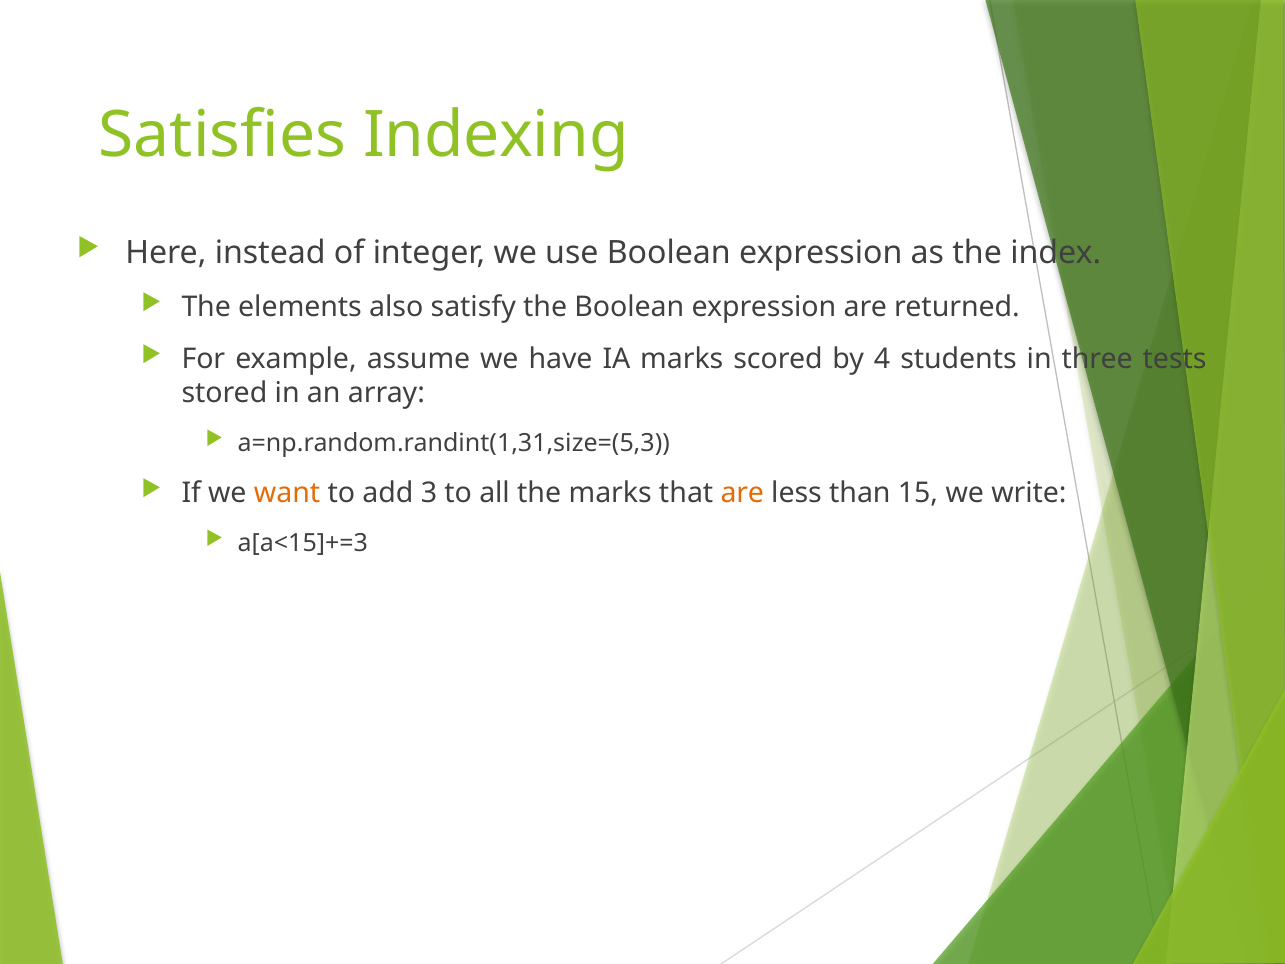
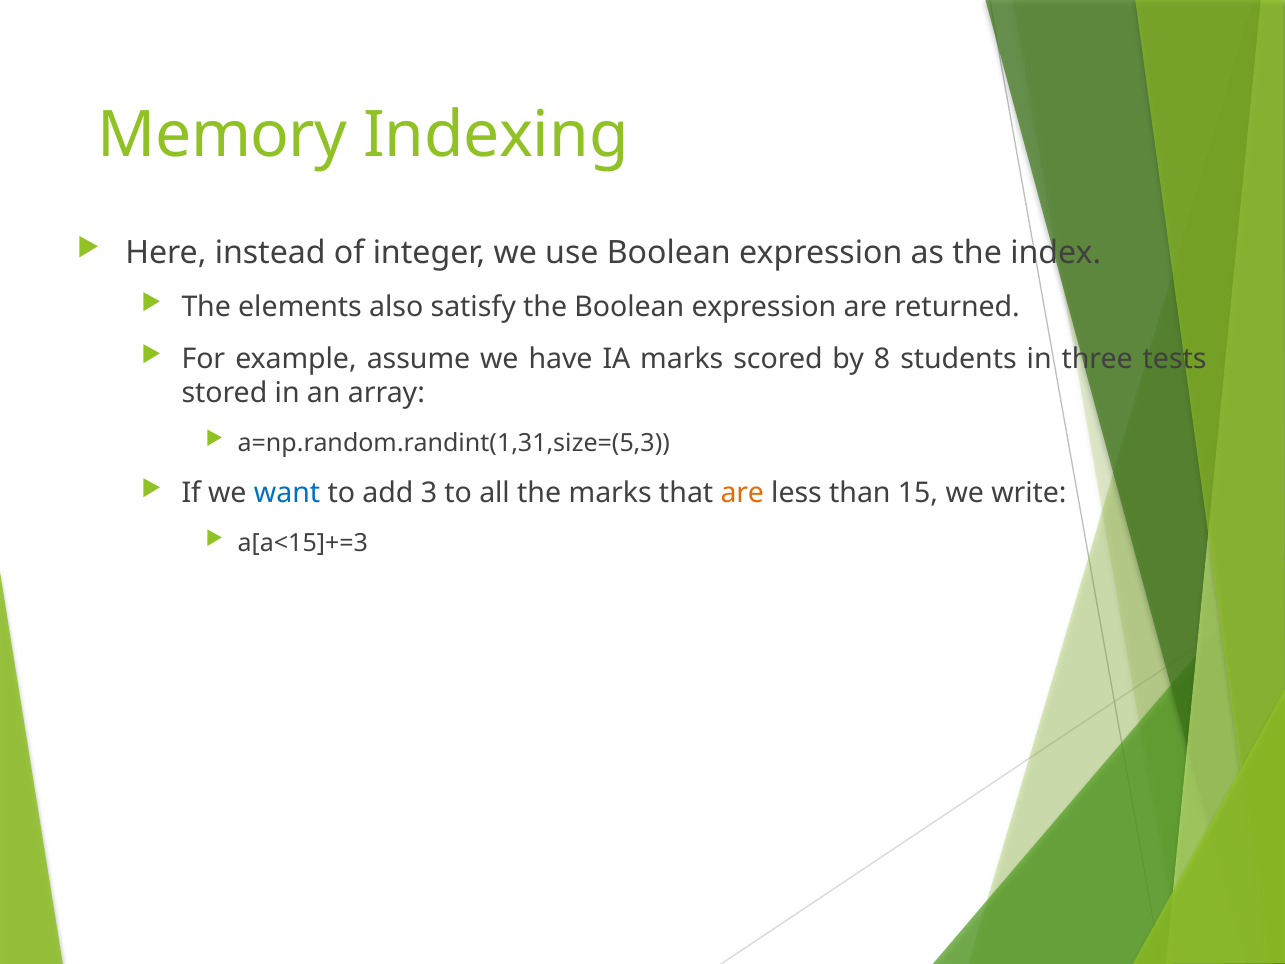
Satisfies: Satisfies -> Memory (223, 135)
4: 4 -> 8 (882, 359)
want colour: orange -> blue (287, 493)
